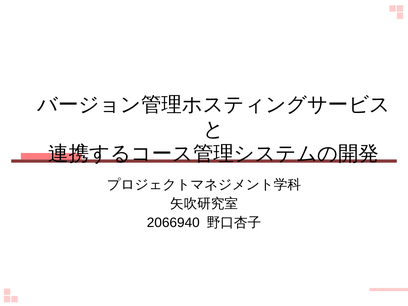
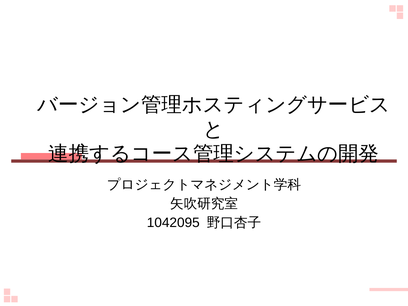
2066940: 2066940 -> 1042095 (173, 223)
